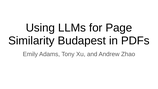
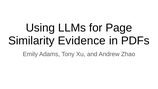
Budapest: Budapest -> Evidence (82, 41)
